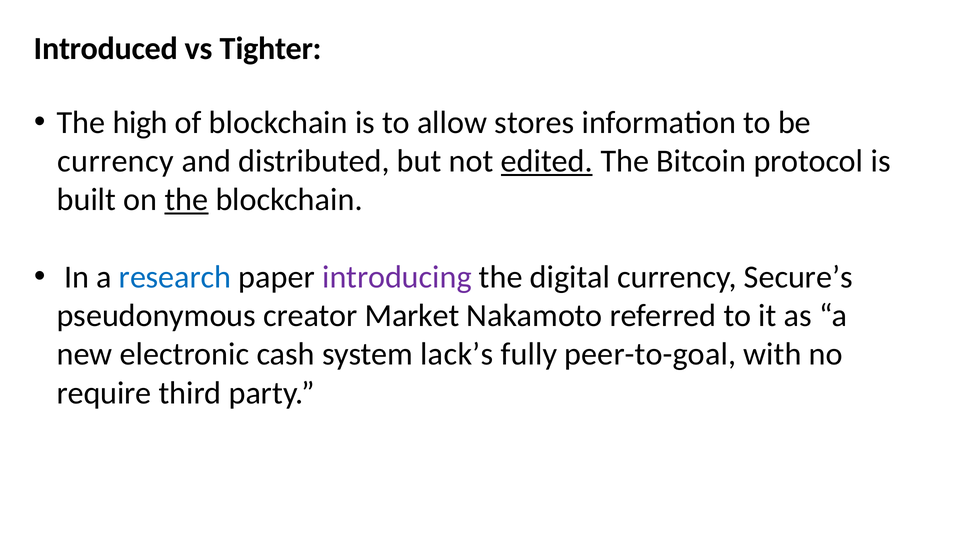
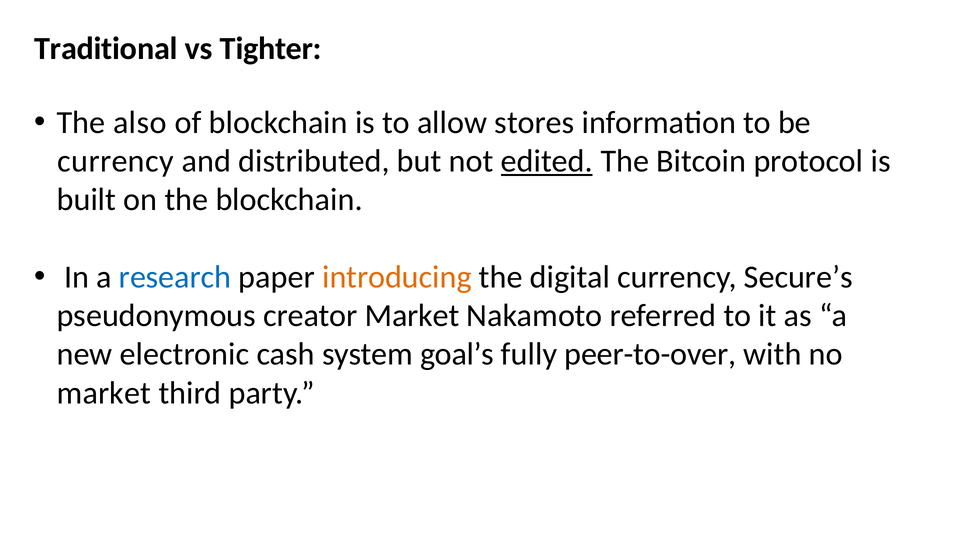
Introduced: Introduced -> Traditional (106, 49)
high: high -> also (140, 123)
the underline: present -> none (186, 200)
introducing colour: purple -> orange (397, 277)
lack’s: lack’s -> goal’s (457, 355)
peer-to-goal: peer-to-goal -> peer-to-over (650, 355)
require: require -> market (104, 393)
